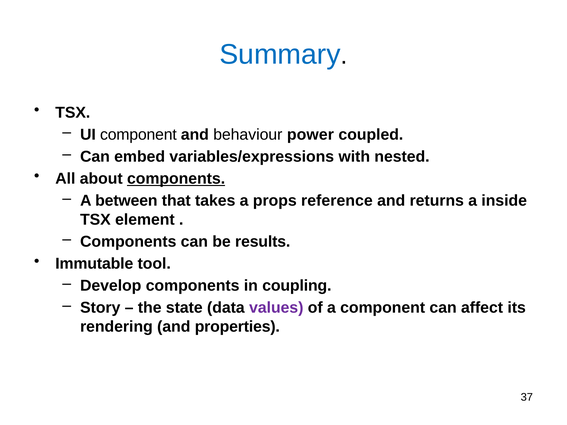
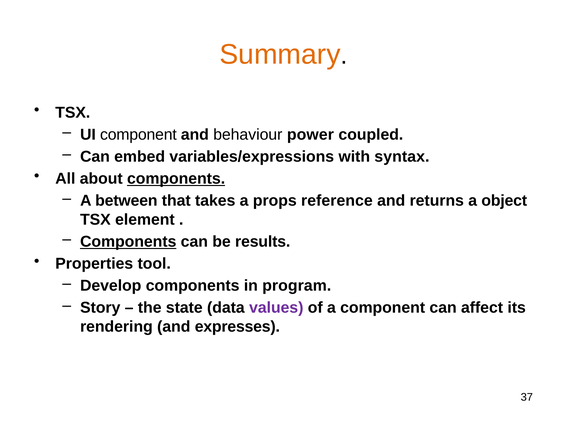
Summary colour: blue -> orange (280, 54)
nested: nested -> syntax (402, 157)
inside: inside -> object (504, 201)
Components underline: none -> present (128, 242)
Immutable: Immutable -> Properties (94, 264)
coupling: coupling -> program (297, 286)
properties: properties -> expresses (237, 327)
